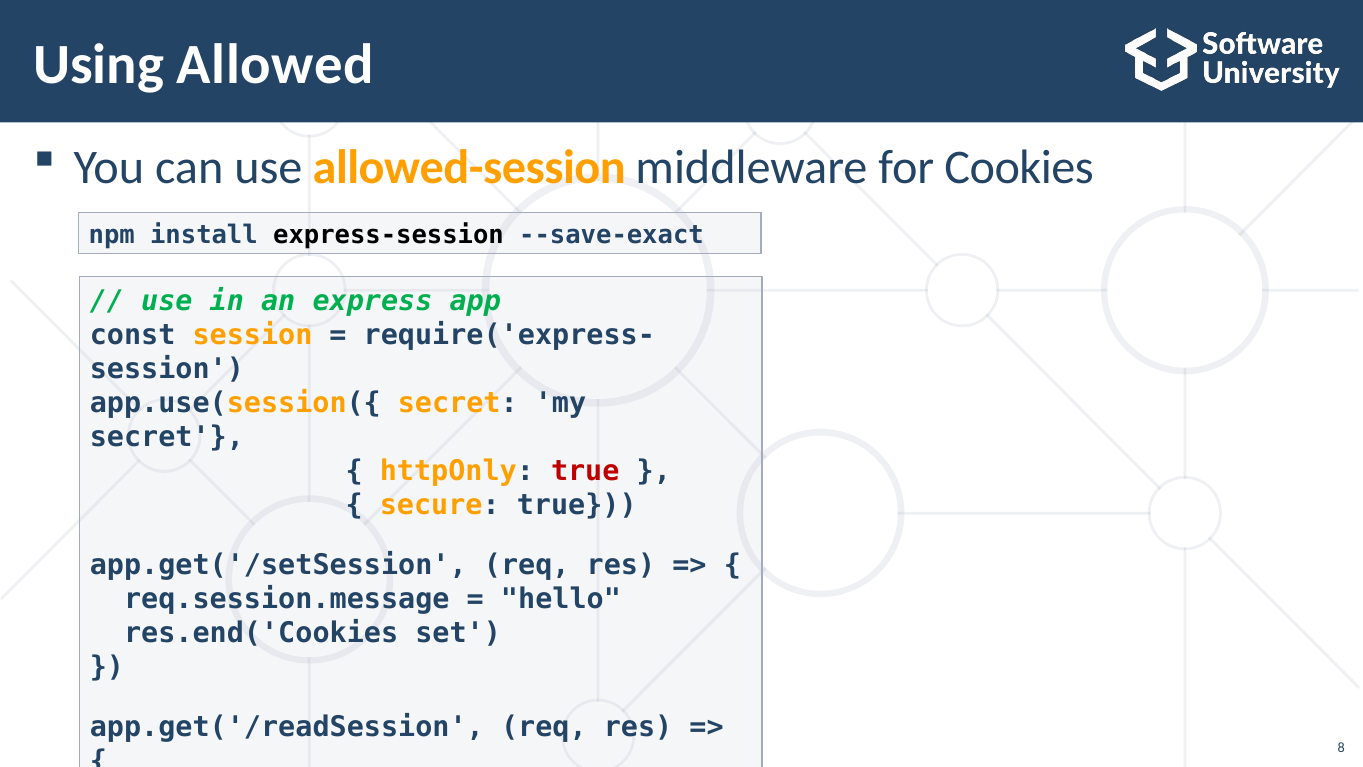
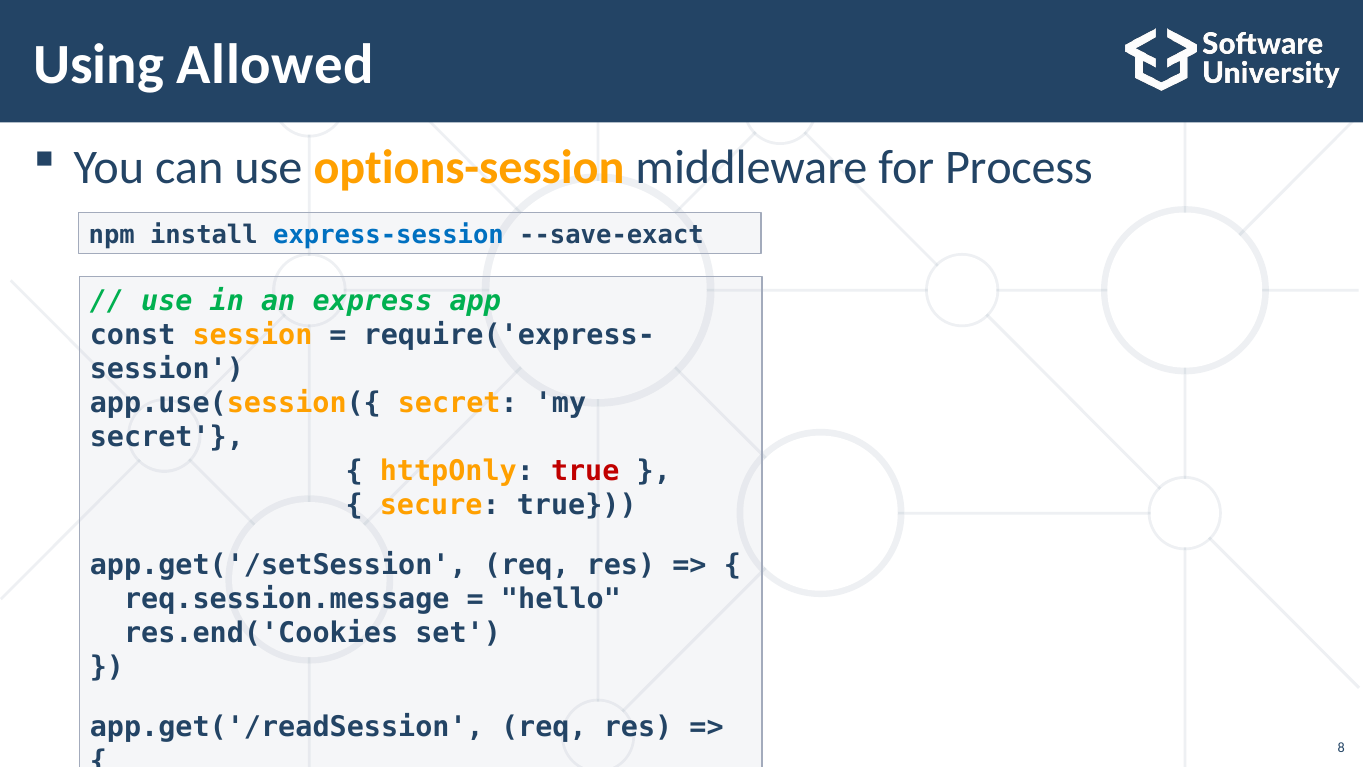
allowed-session: allowed-session -> options-session (469, 168)
Cookies: Cookies -> Process (1019, 168)
express-session colour: black -> blue (389, 235)
